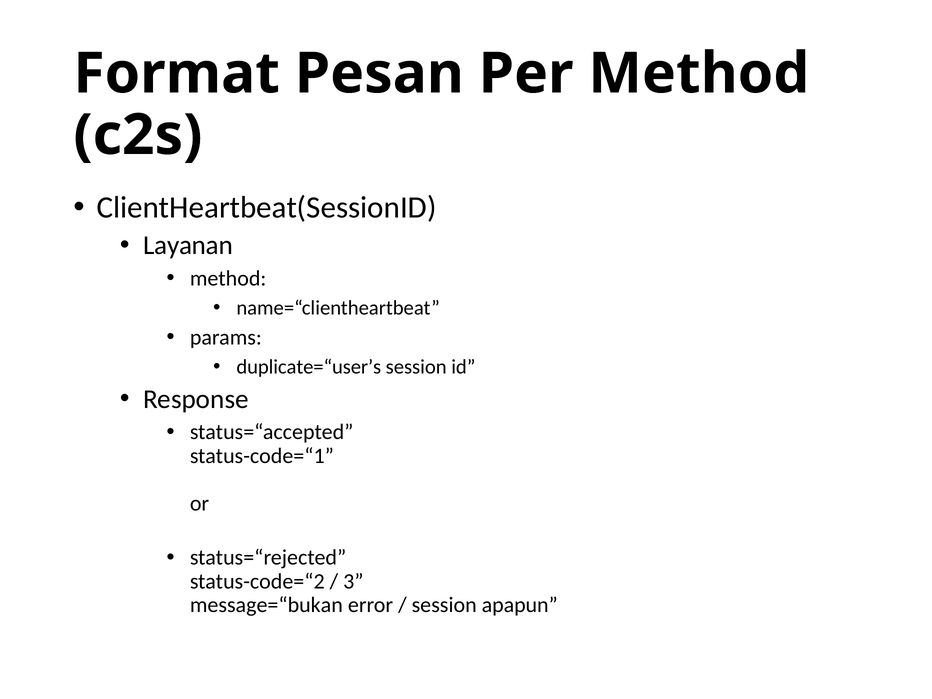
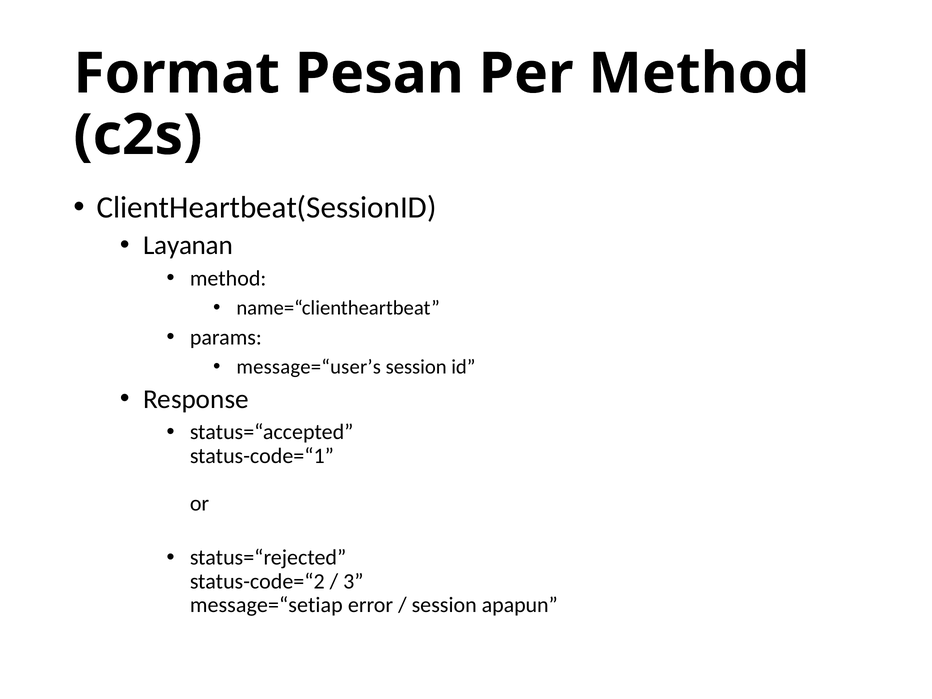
duplicate=“user’s: duplicate=“user’s -> message=“user’s (309, 367)
message=“bukan: message=“bukan -> message=“setiap (266, 605)
